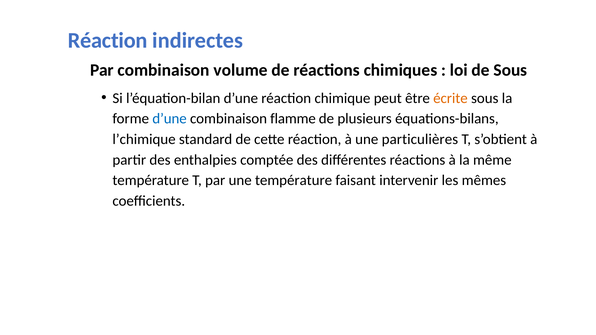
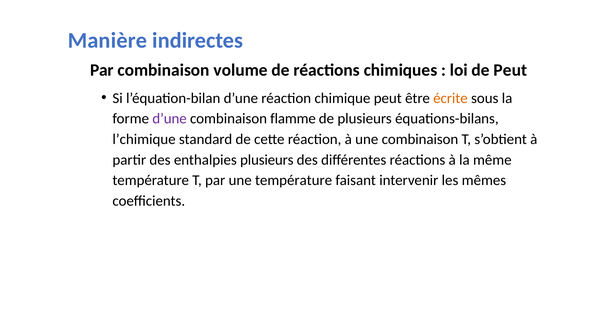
Réaction: Réaction -> Manière (107, 40)
de Sous: Sous -> Peut (510, 70)
d’une colour: blue -> purple (170, 119)
une particulières: particulières -> combinaison (420, 139)
enthalpies comptée: comptée -> plusieurs (267, 160)
